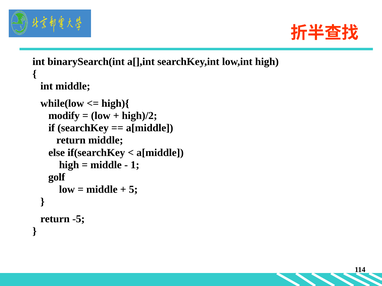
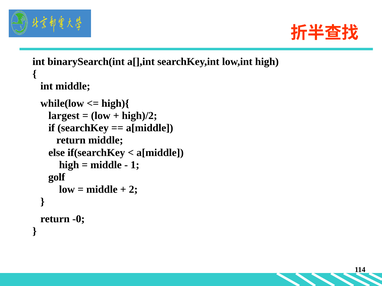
modify: modify -> largest (64, 116)
5: 5 -> 2 (133, 190)
-5: -5 -> -0 (79, 219)
